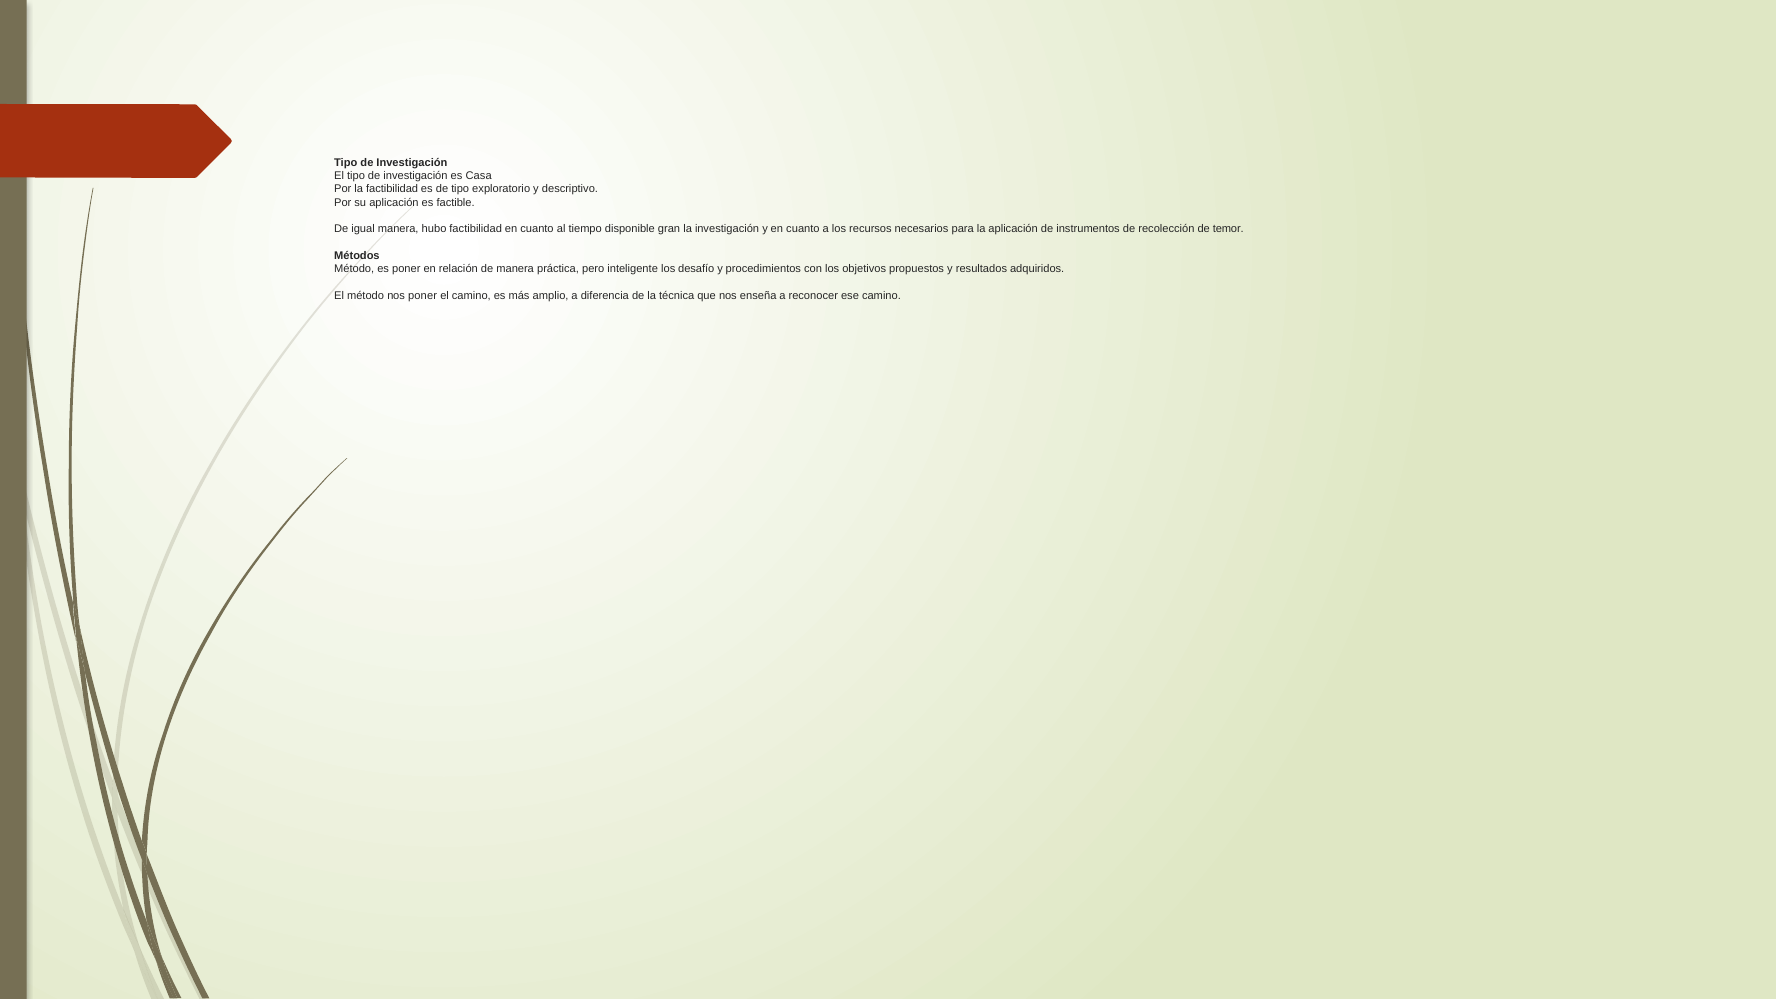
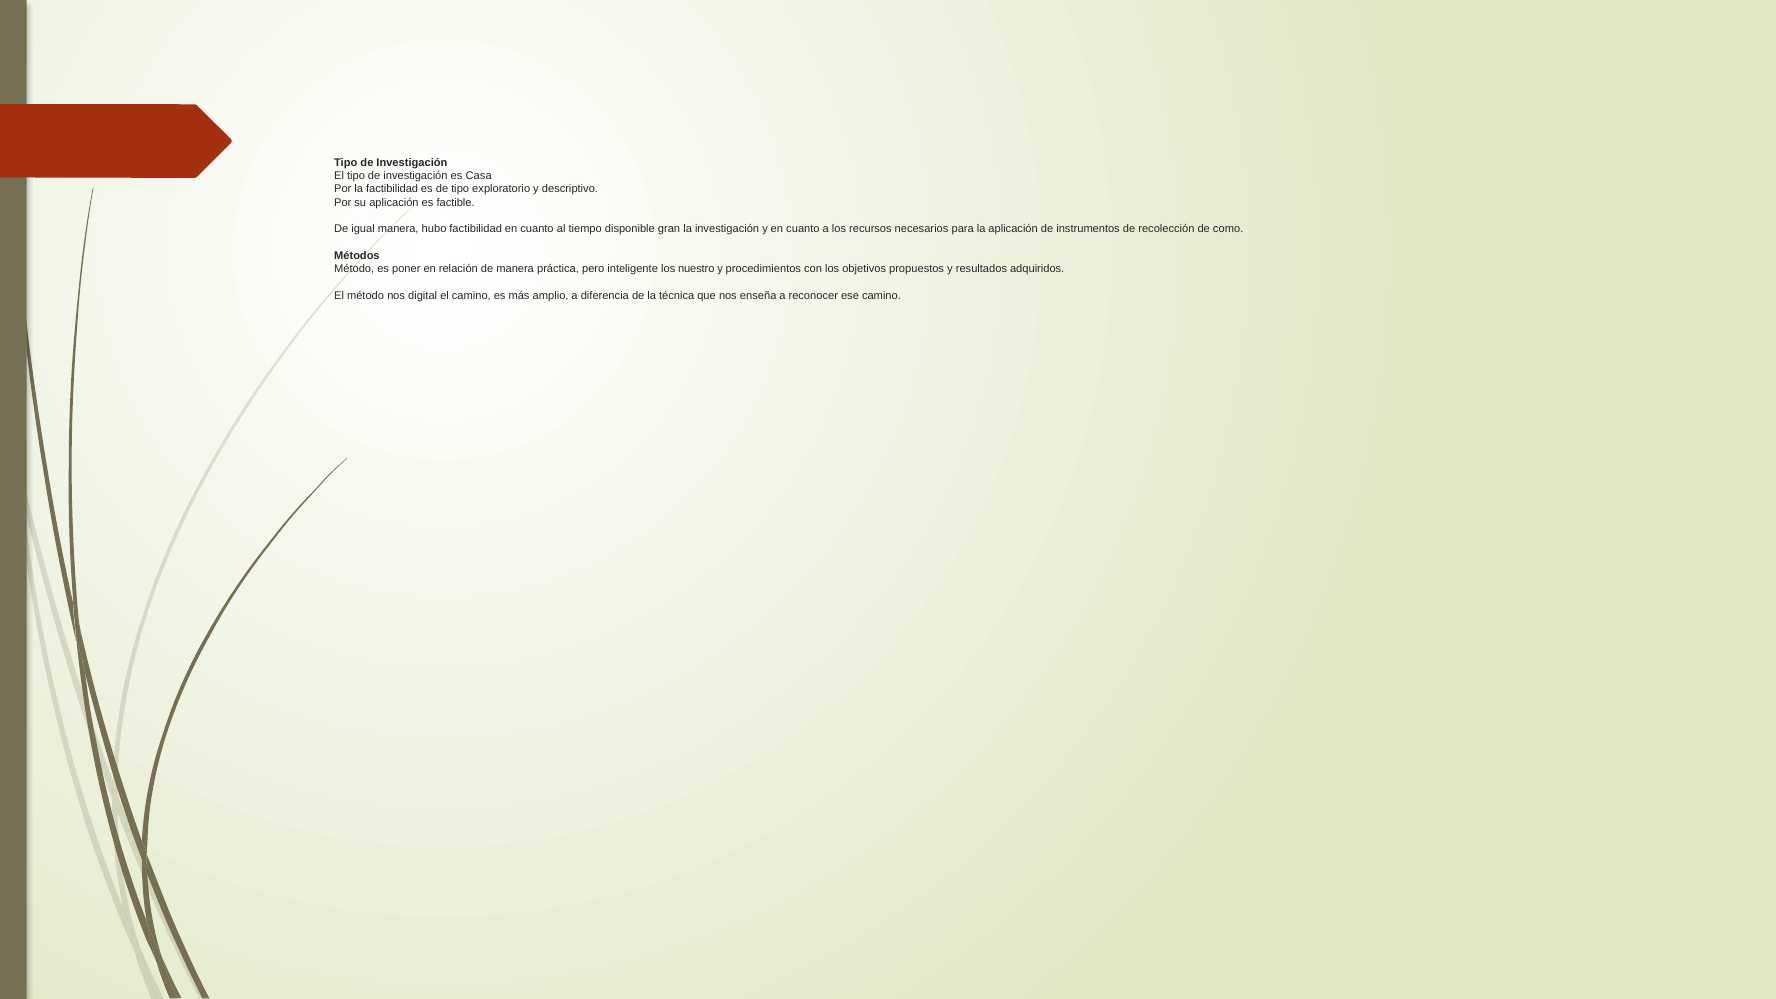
temor: temor -> como (1228, 229)
desafío: desafío -> nuestro (696, 269)
nos poner: poner -> digital (423, 296)
